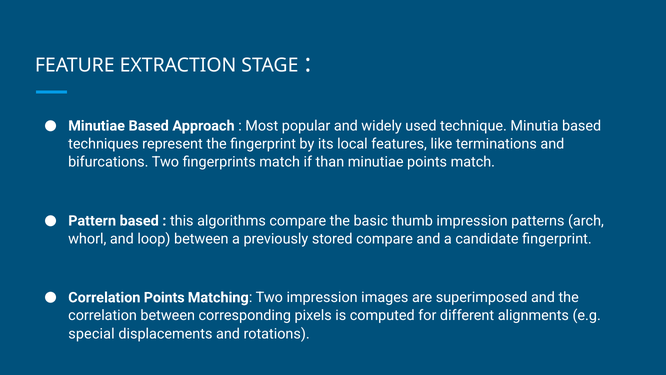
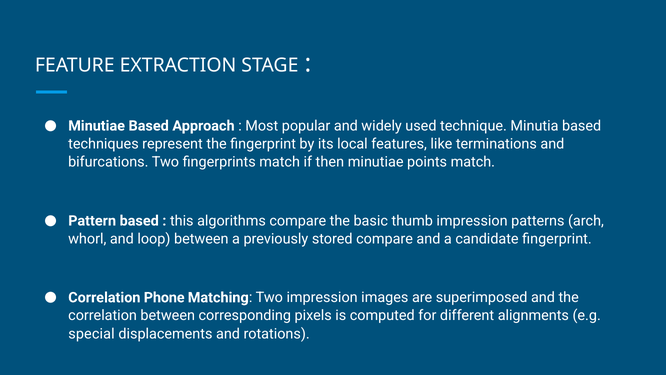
than: than -> then (330, 162)
Correlation Points: Points -> Phone (164, 297)
